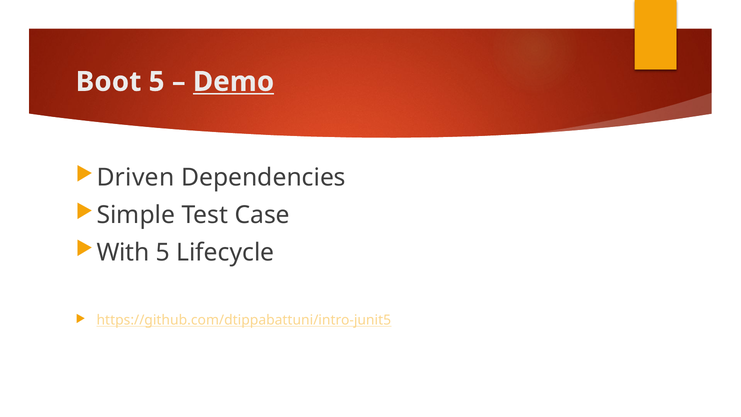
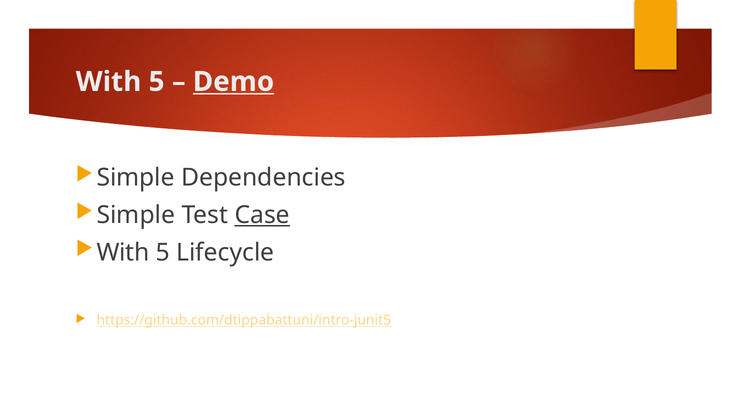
Boot: Boot -> With (109, 82)
Driven: Driven -> Simple (136, 178)
Case underline: none -> present (262, 215)
